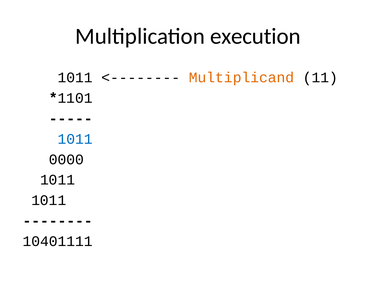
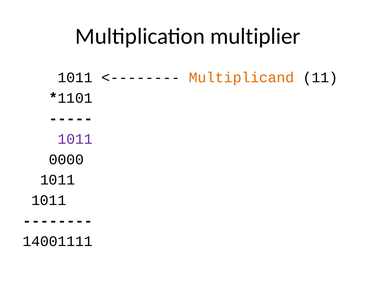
execution: execution -> multiplier (255, 36)
1011 colour: blue -> purple (75, 139)
10401111: 10401111 -> 14001111 (58, 241)
